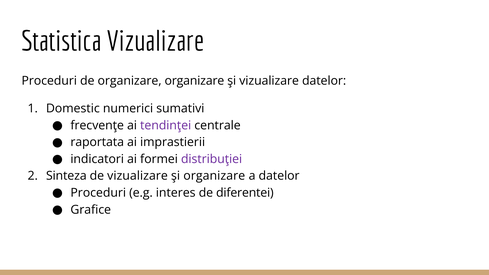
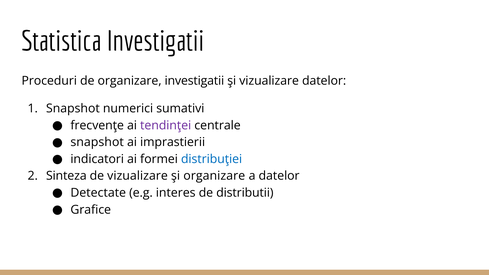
Statistica Vizualizare: Vizualizare -> Investigatii (156, 41)
organizare organizare: organizare -> investigatii (194, 81)
Domestic: Domestic -> Snapshot (73, 109)
raportata: raportata -> snapshot (97, 142)
distribuţiei colour: purple -> blue (212, 159)
Proceduri: Proceduri -> Detectate (98, 193)
diferentei: diferentei -> distributii (245, 193)
